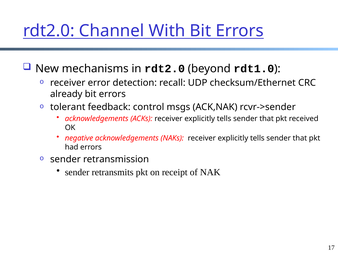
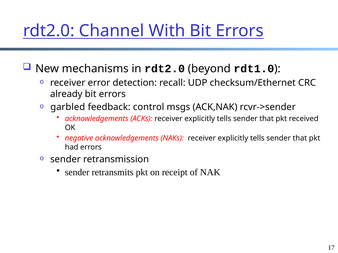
tolerant: tolerant -> garbled (68, 107)
